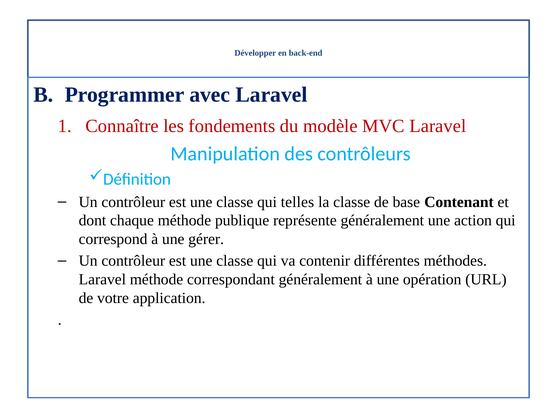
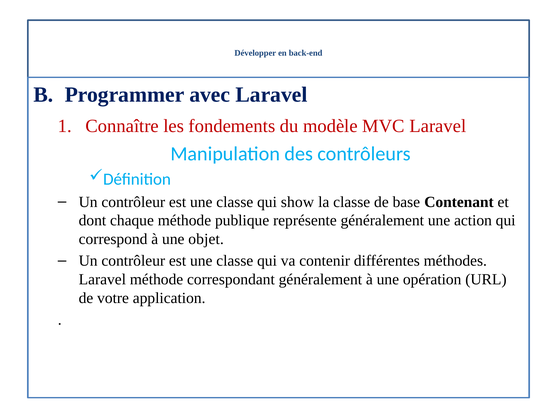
telles: telles -> show (297, 202)
gérer: gérer -> objet (206, 239)
